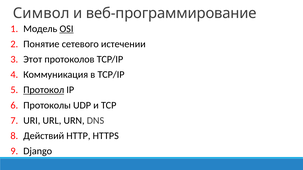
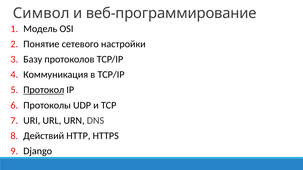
OSI underline: present -> none (66, 29)
истечении: истечении -> настройки (123, 44)
Этот: Этот -> Базу (33, 59)
